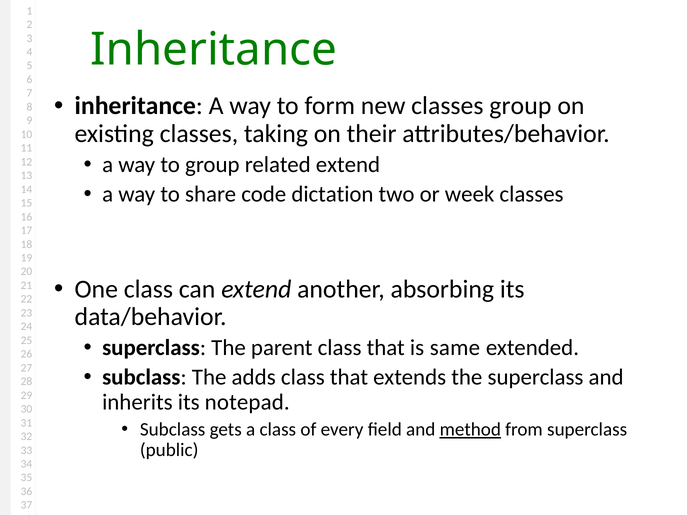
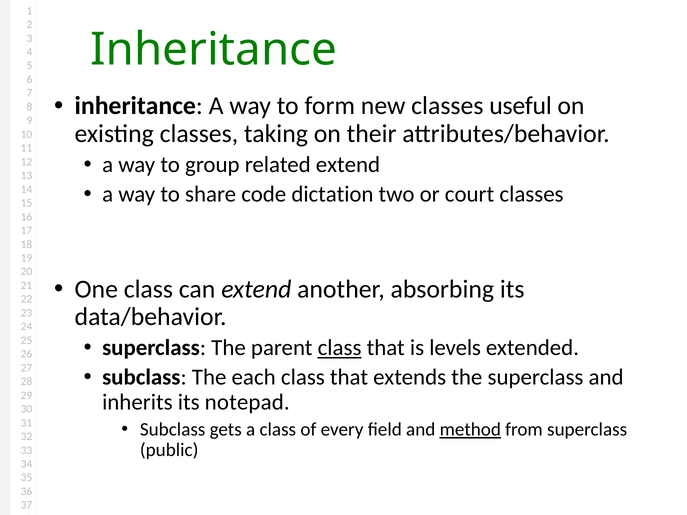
classes group: group -> useful (521, 106)
week: week -> court (470, 194)
class underline: none -> present (340, 348)
same: same -> levels (455, 348)
adds: adds -> each (254, 378)
